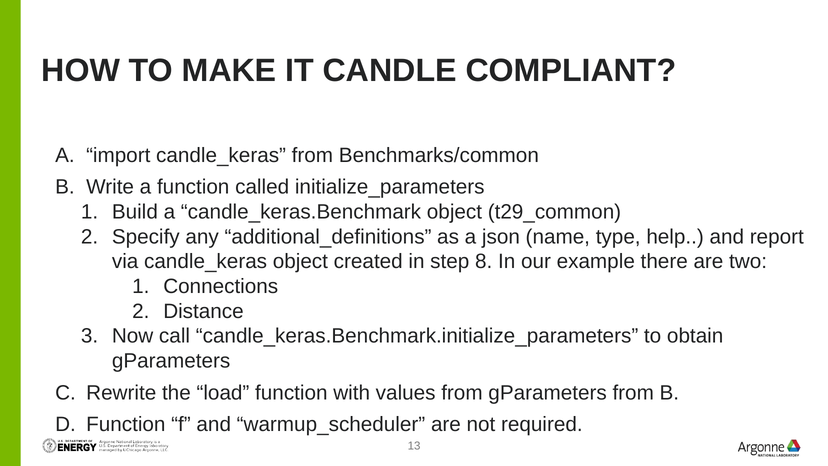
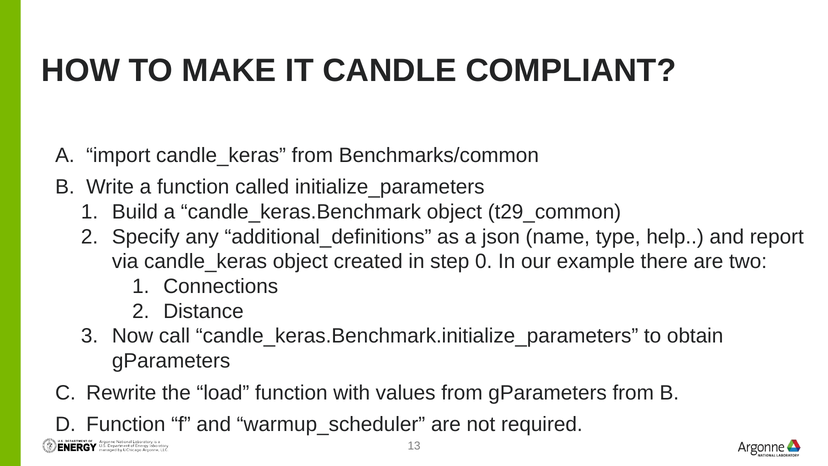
8: 8 -> 0 (484, 261)
